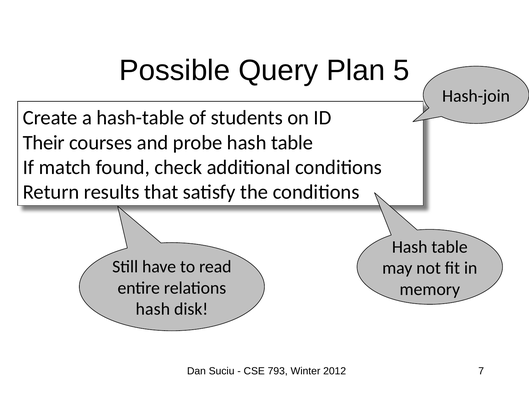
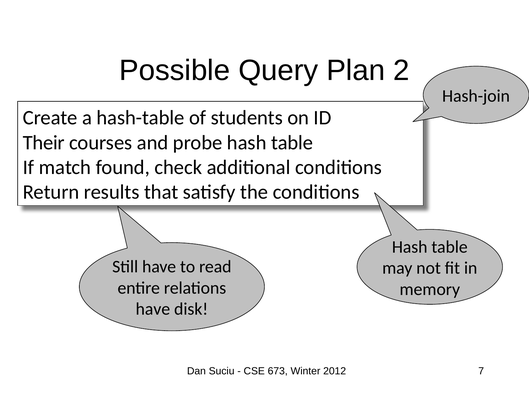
5: 5 -> 2 (401, 70)
hash: hash -> have (153, 309)
793: 793 -> 673 (278, 371)
